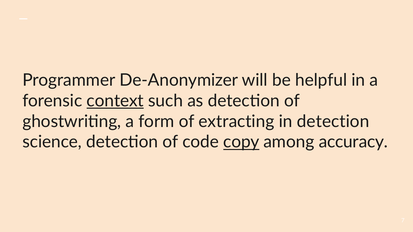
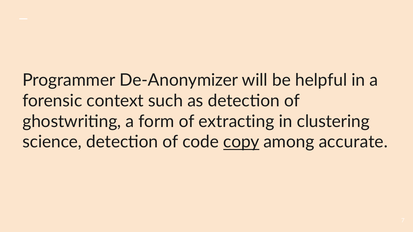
context underline: present -> none (115, 101)
in detection: detection -> clustering (333, 122)
accuracy: accuracy -> accurate (353, 142)
